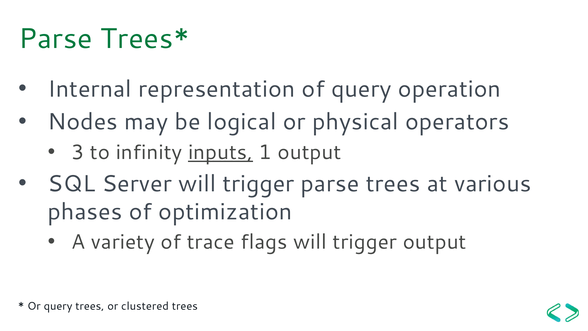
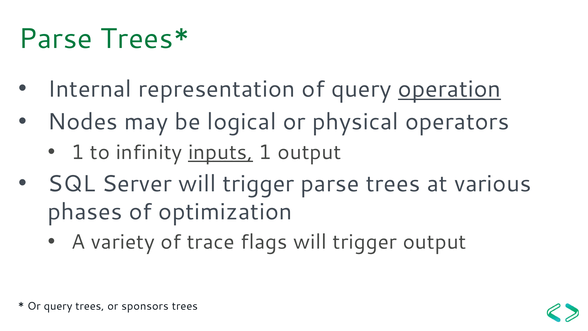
operation underline: none -> present (449, 89)
3: 3 -> 1 (78, 152)
clustered: clustered -> sponsors (145, 306)
